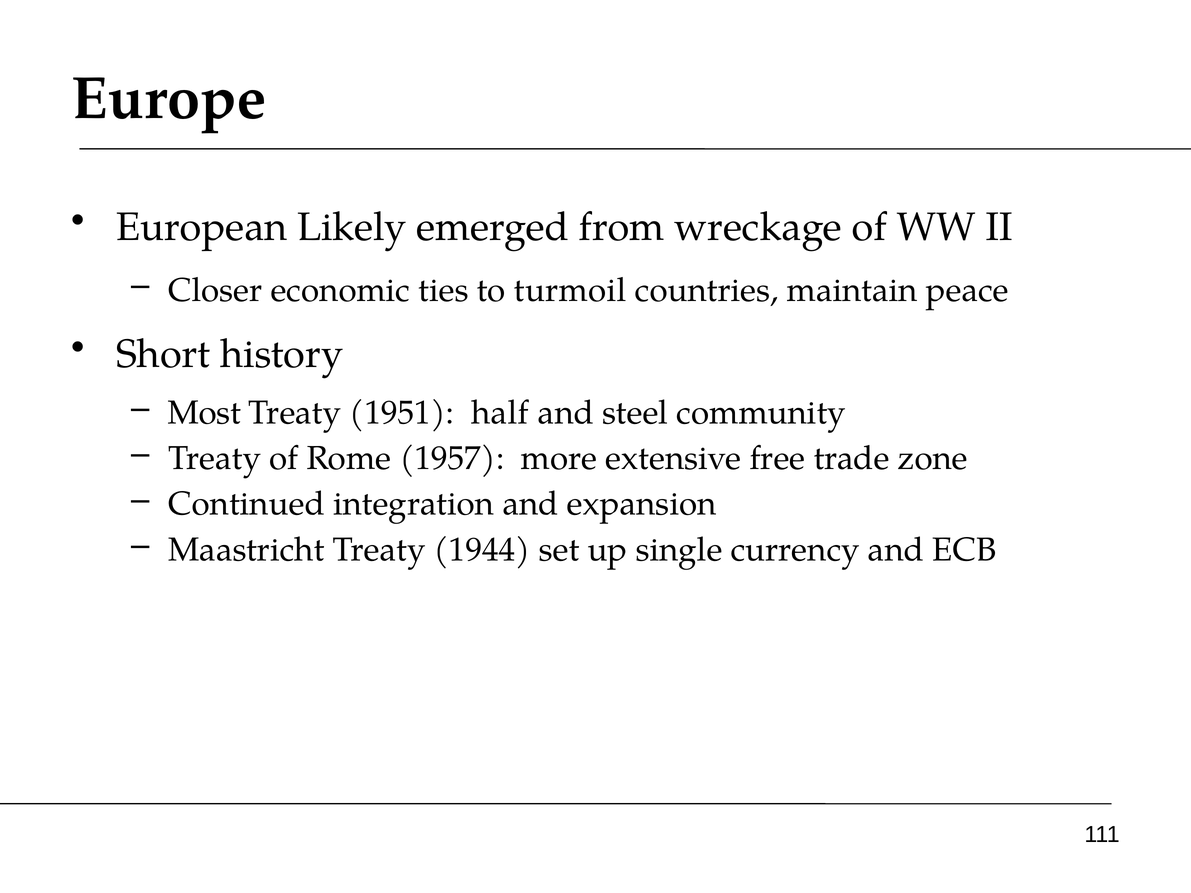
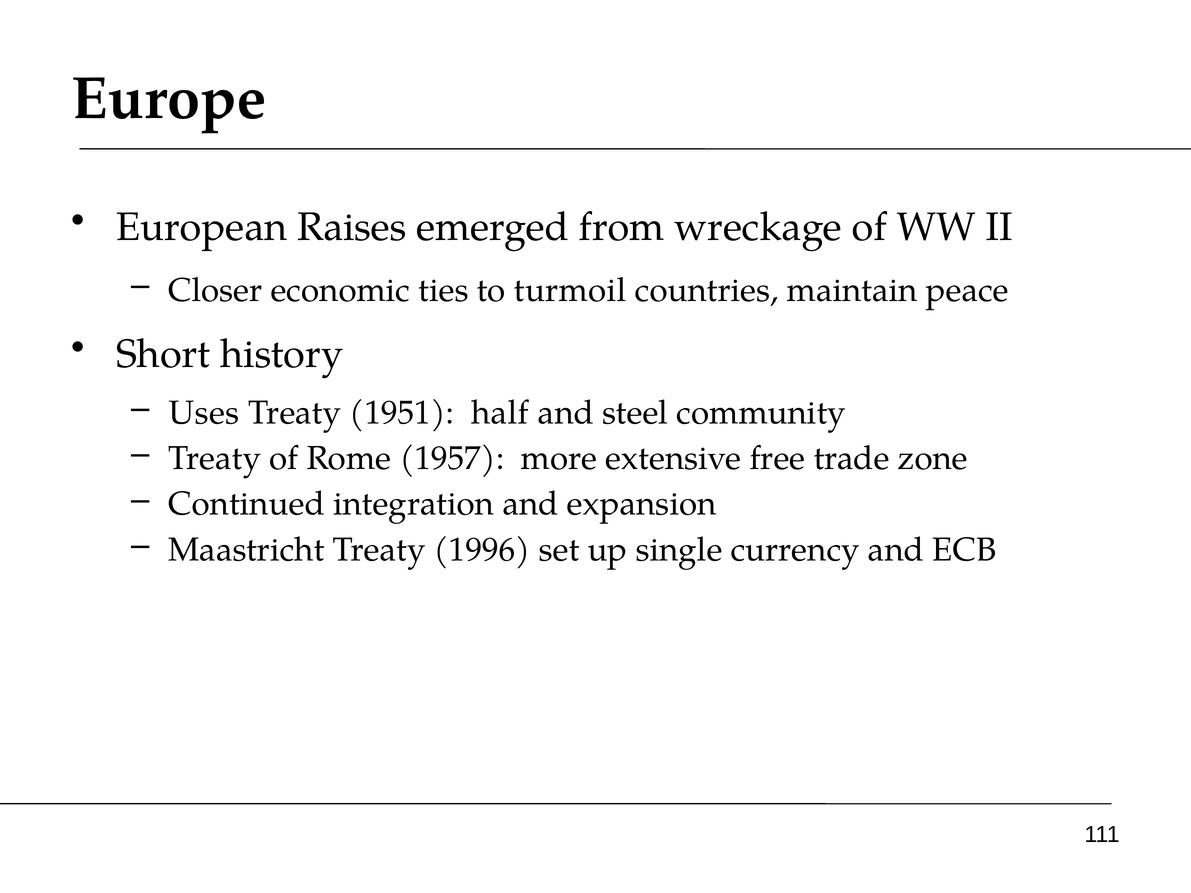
Likely: Likely -> Raises (352, 227)
Most: Most -> Uses (204, 413)
1944: 1944 -> 1996 (482, 550)
